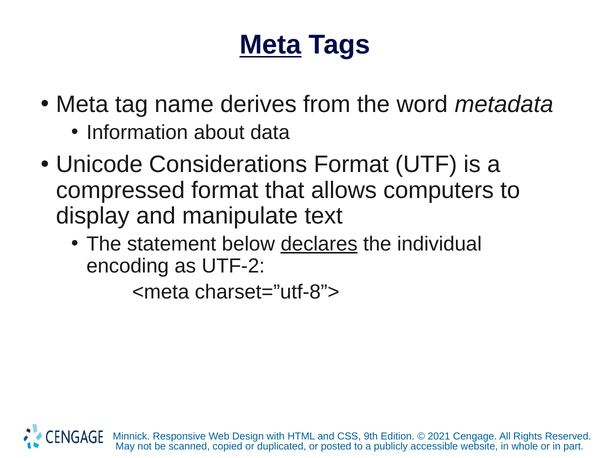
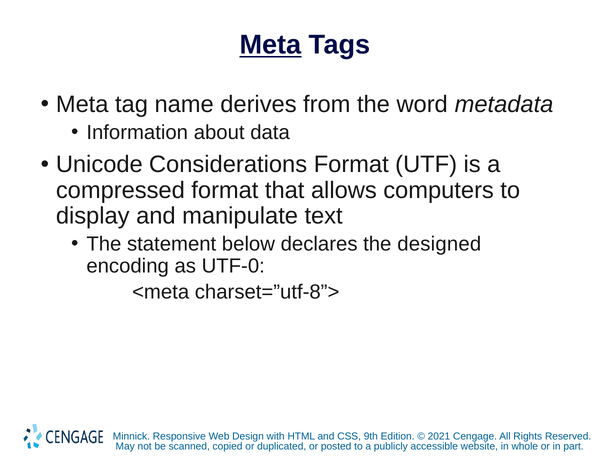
declares underline: present -> none (319, 244)
individual: individual -> designed (439, 244)
UTF-2: UTF-2 -> UTF-0 (233, 266)
